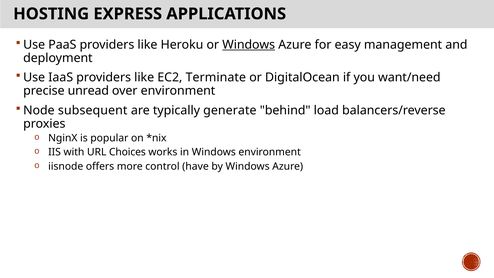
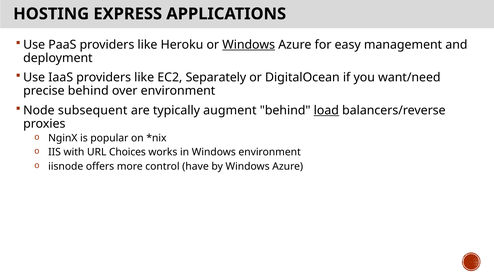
Terminate: Terminate -> Separately (216, 77)
precise unread: unread -> behind (88, 91)
generate: generate -> augment (230, 110)
load underline: none -> present (326, 110)
